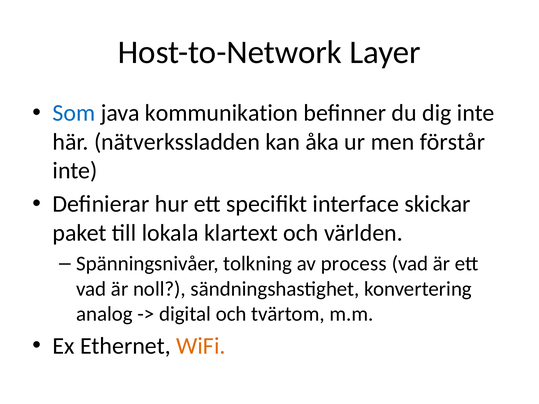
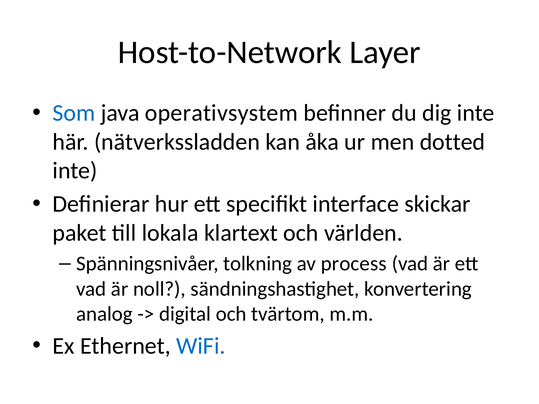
kommunikation: kommunikation -> operativsystem (221, 113)
förstår: förstår -> dotted (452, 142)
WiFi colour: orange -> blue (201, 346)
